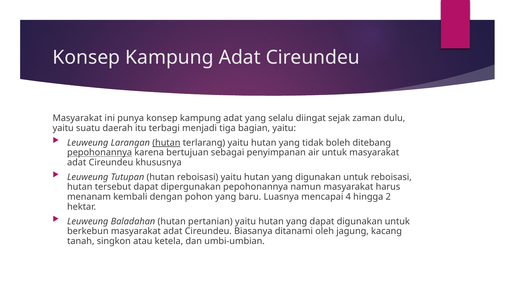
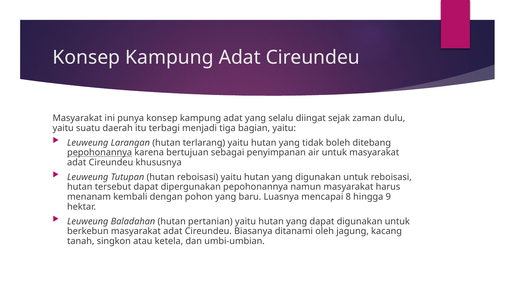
hutan underline: present -> none (166, 143)
4: 4 -> 8 (348, 197)
2: 2 -> 9 (388, 197)
